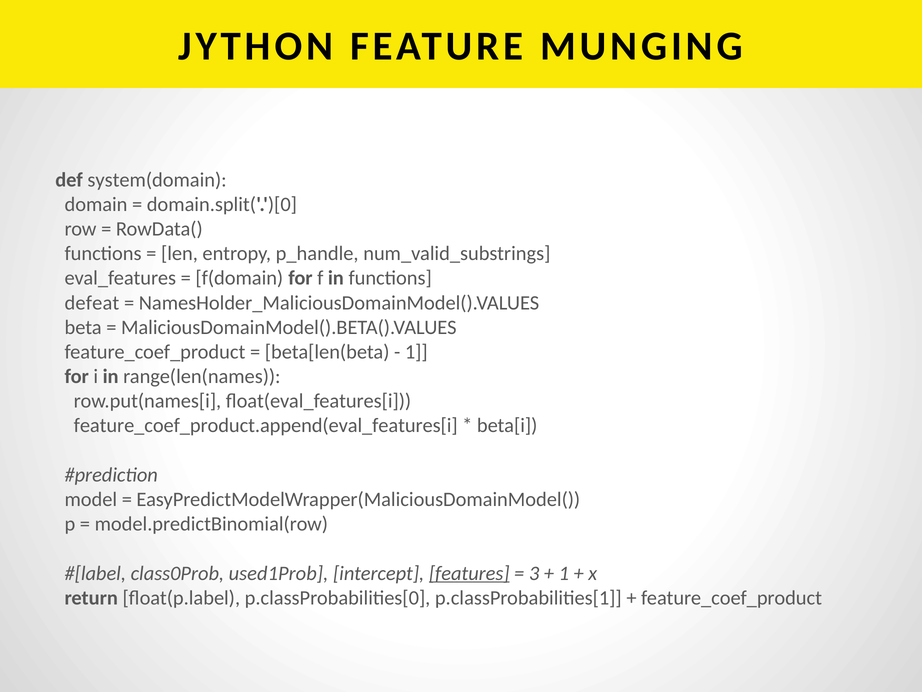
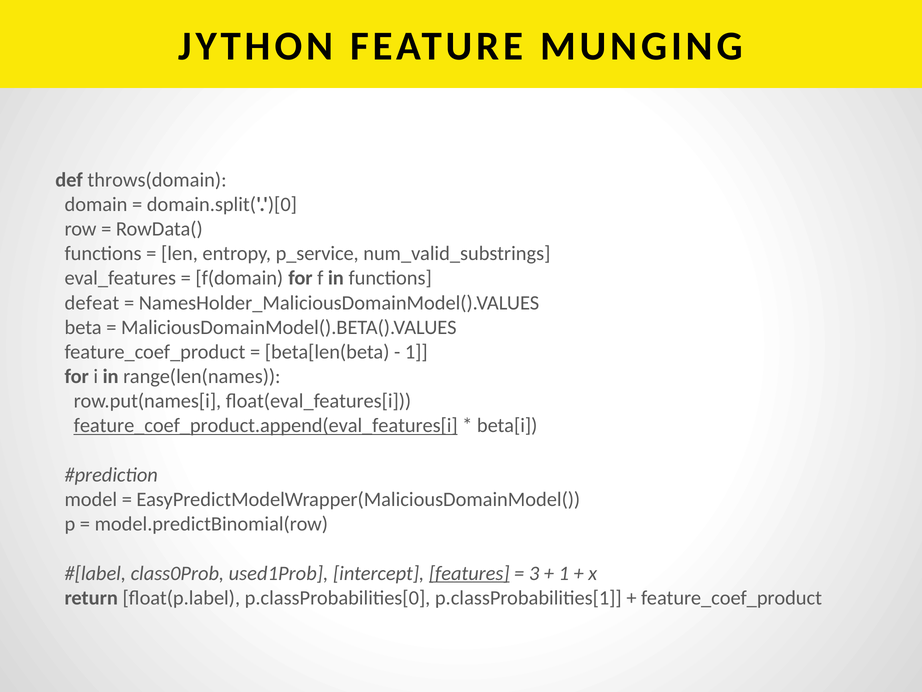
system(domain: system(domain -> throws(domain (157, 180)
p_handle: p_handle -> p_service (317, 253)
feature_coef_product.append(eval_features[i underline: none -> present (266, 425)
